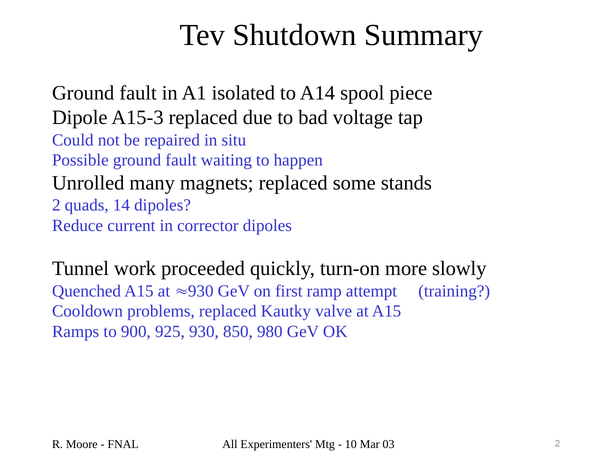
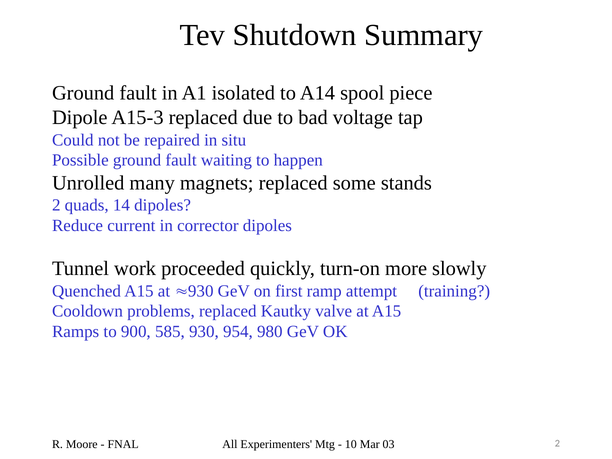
925: 925 -> 585 (170, 332)
850: 850 -> 954 (238, 332)
